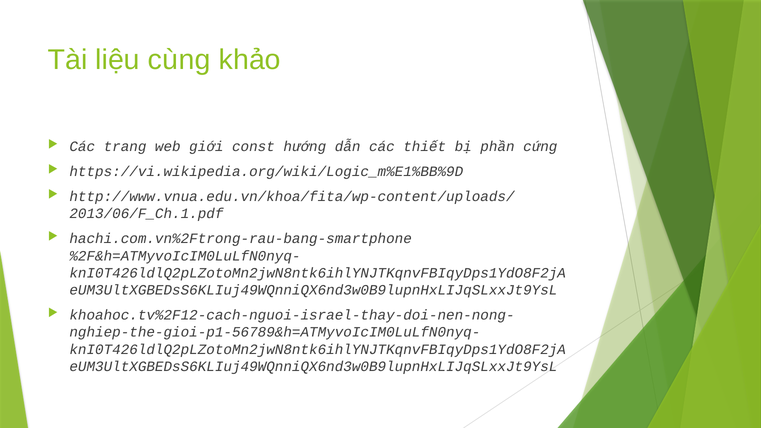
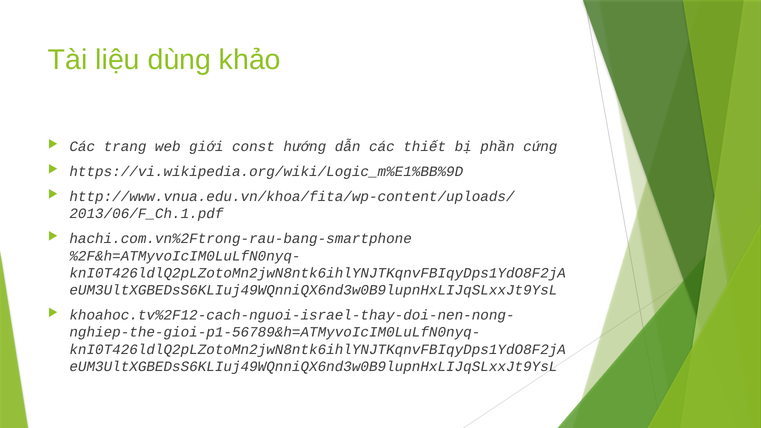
cùng: cùng -> dùng (179, 60)
